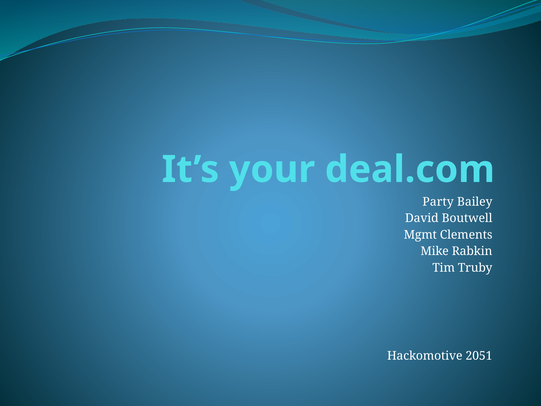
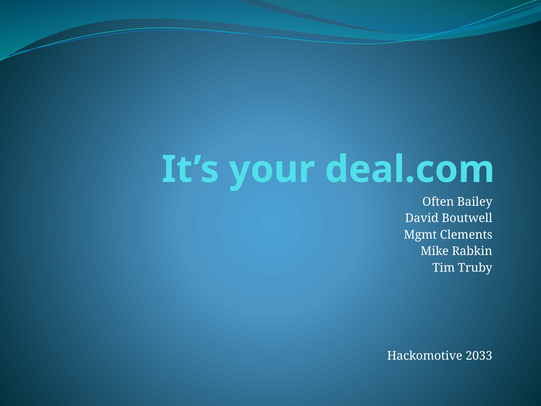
Party: Party -> Often (438, 202)
2051: 2051 -> 2033 (479, 356)
